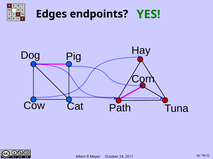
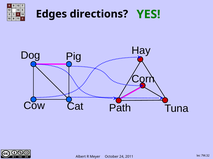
endpoints: endpoints -> directions (99, 14)
